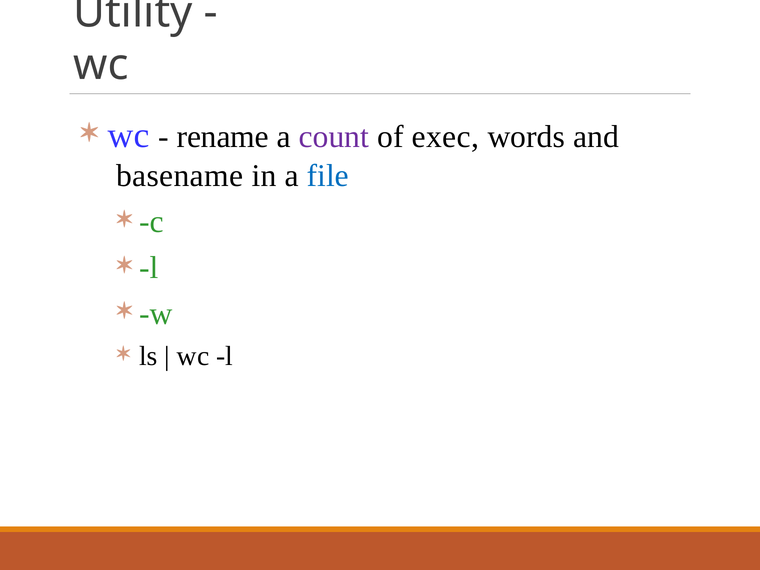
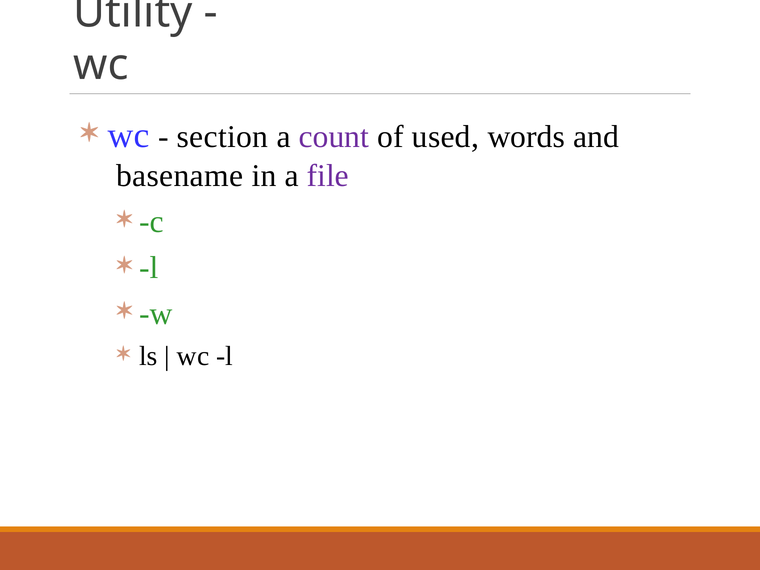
rename: rename -> section (222, 137)
exec: exec -> used (445, 137)
file colour: blue -> purple (328, 176)
